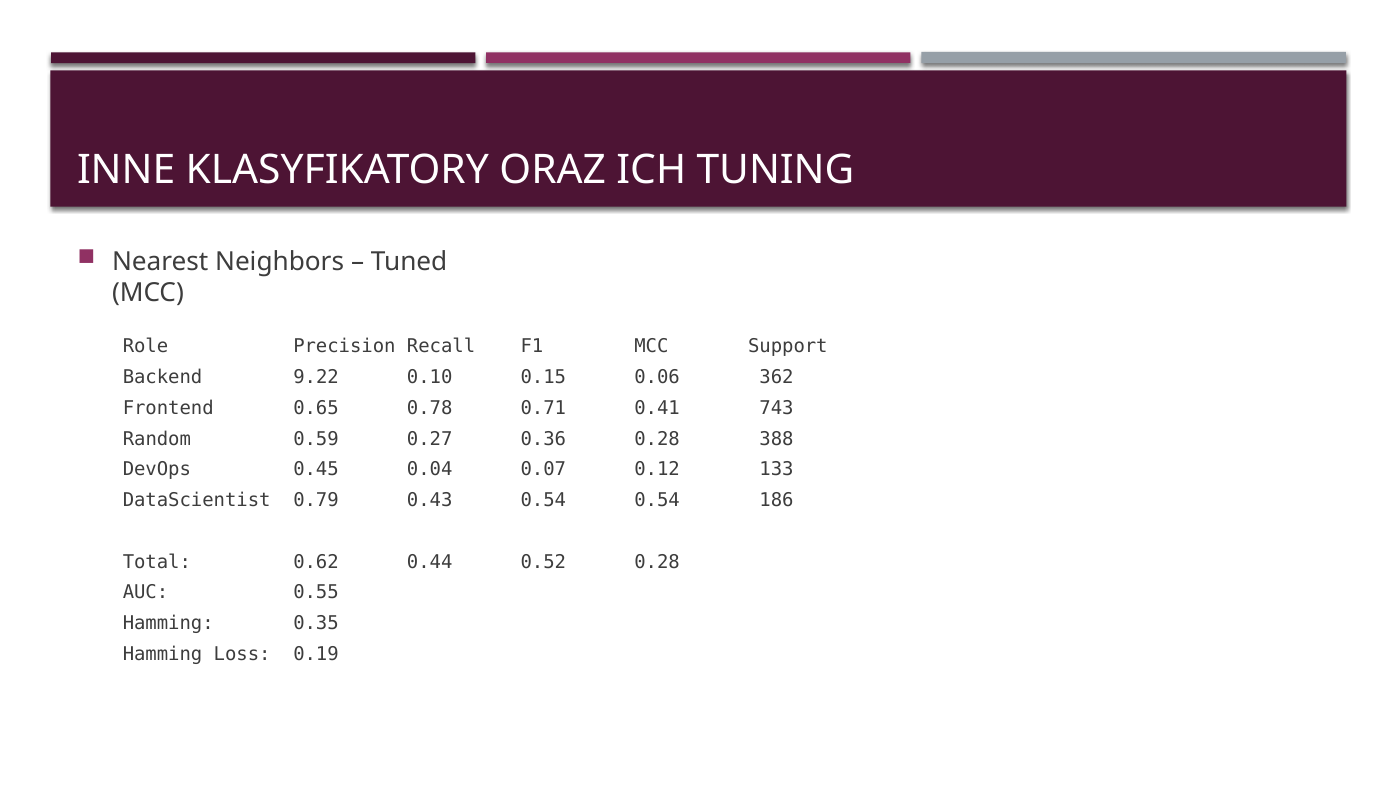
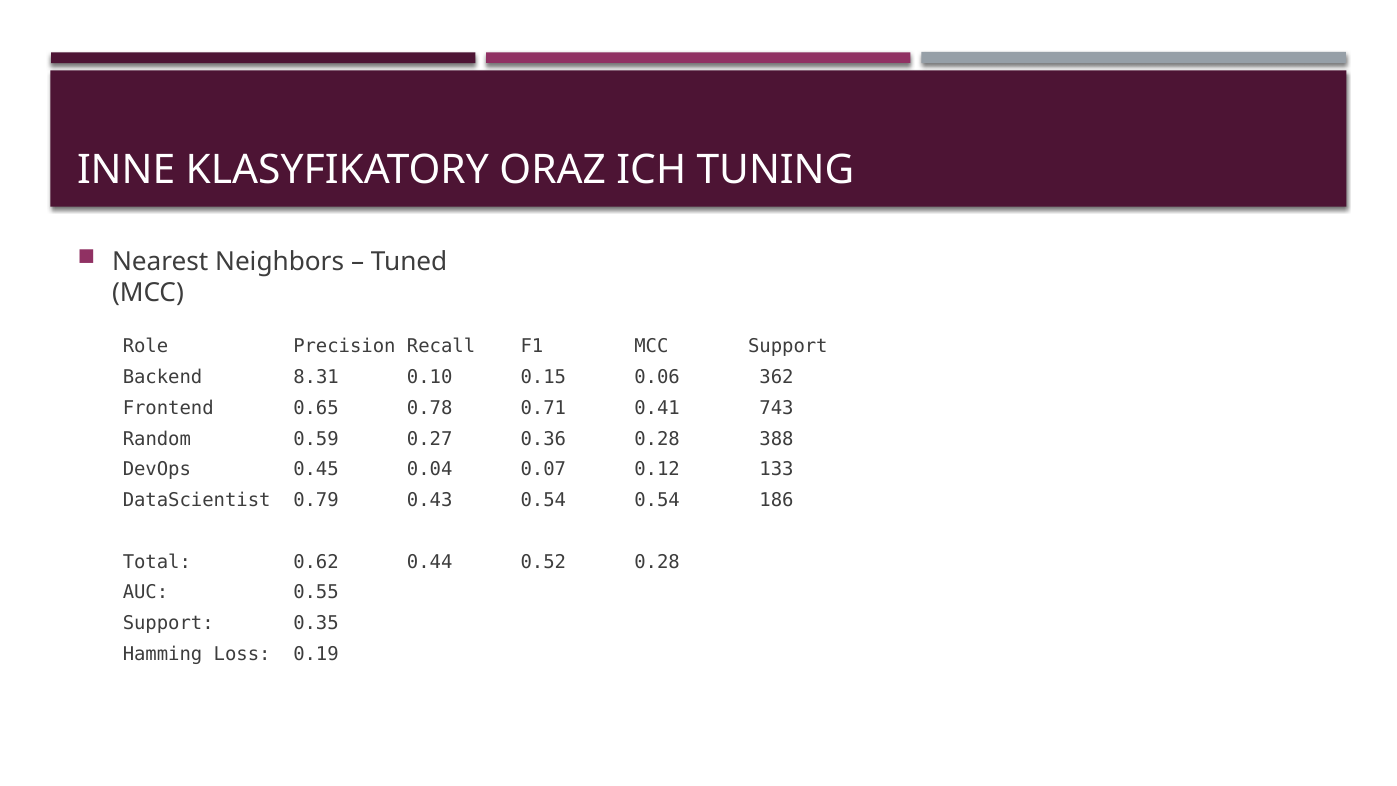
9.22: 9.22 -> 8.31 (316, 377)
Hamming: Hamming -> Support (168, 623)
